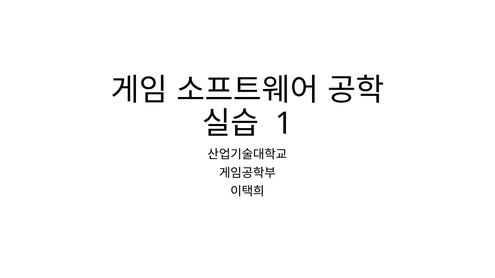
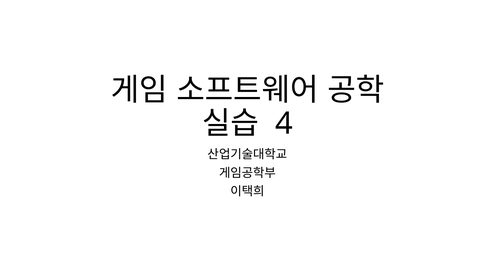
1: 1 -> 4 (284, 124)
